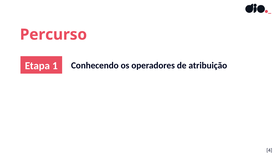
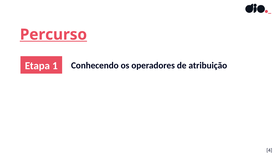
Percurso underline: none -> present (53, 34)
